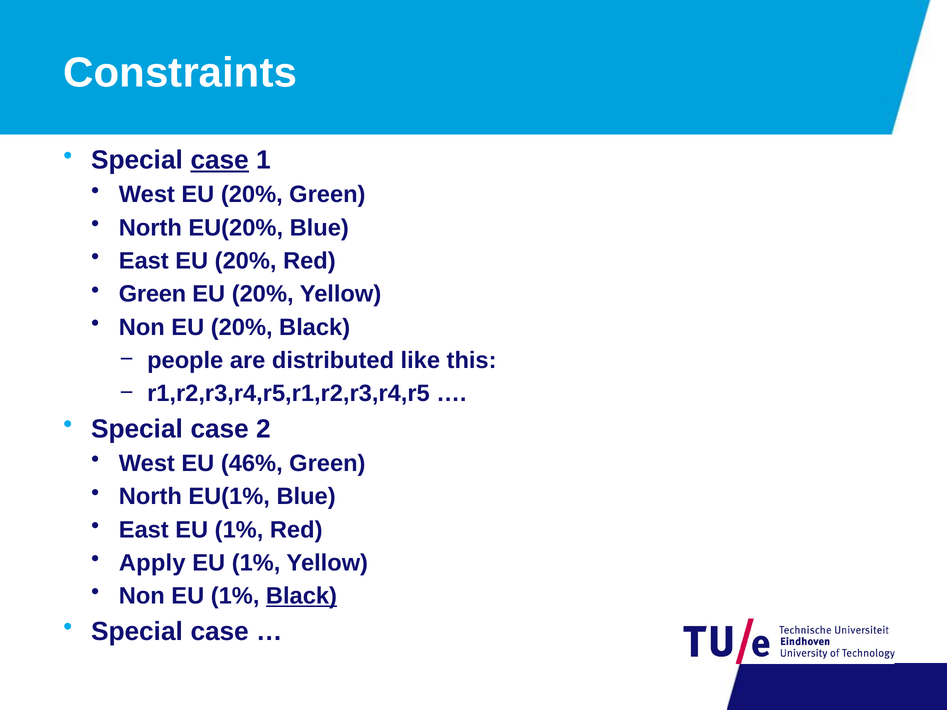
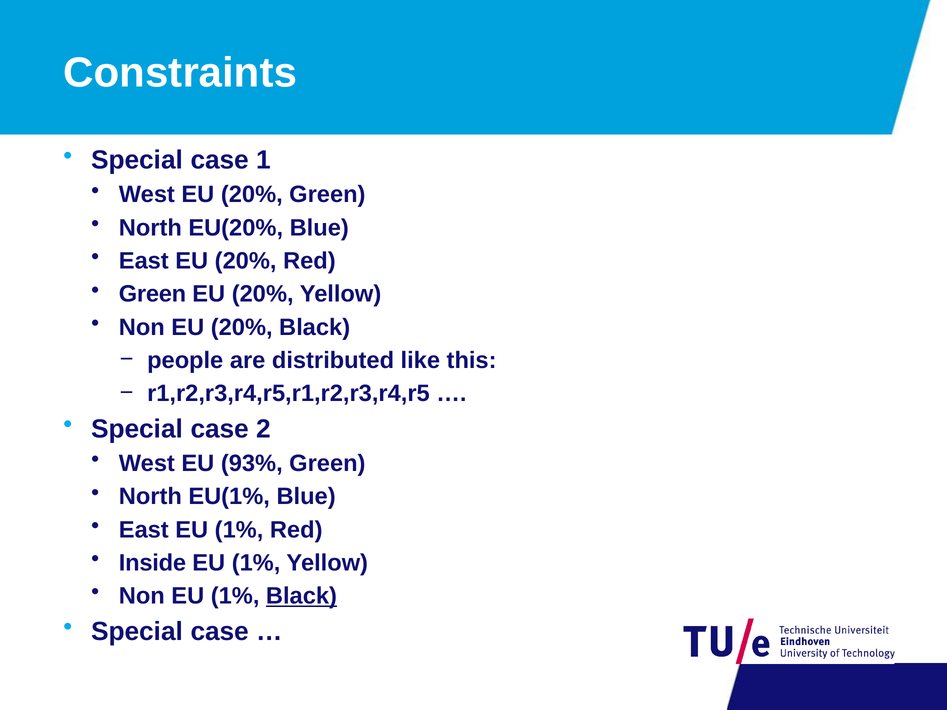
case underline: present -> none (220, 160)
46%: 46% -> 93% (252, 464)
Apply: Apply -> Inside (152, 563)
